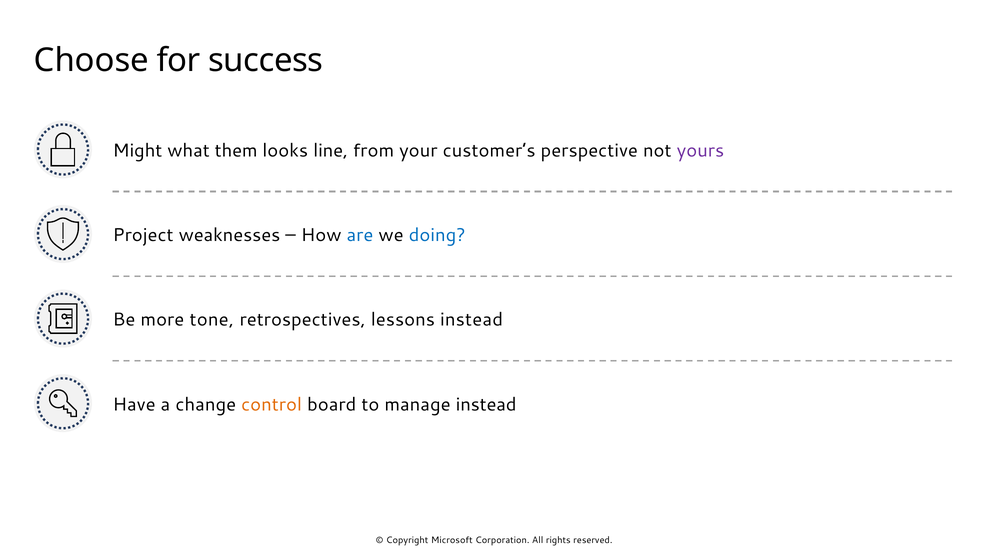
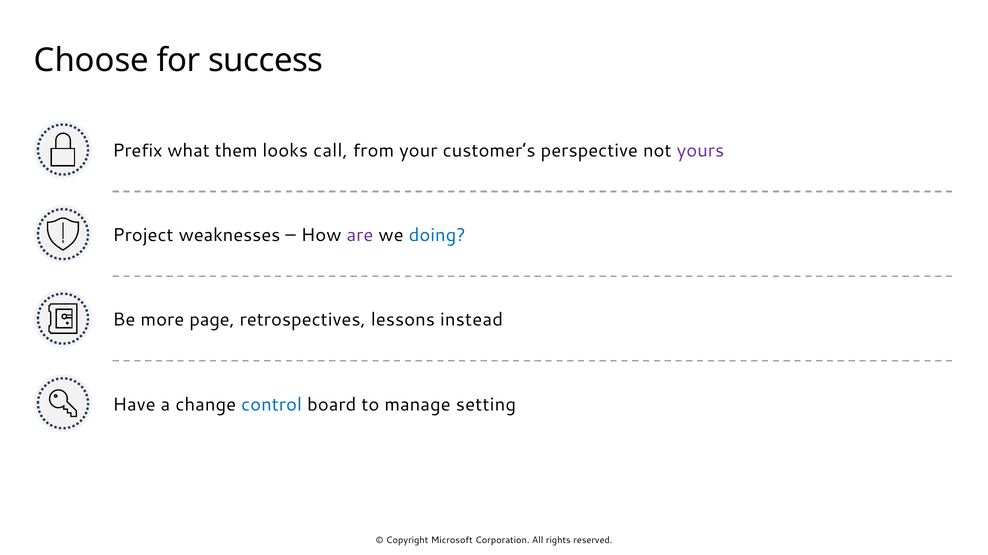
Might: Might -> Prefix (137, 151)
line: line -> call (330, 151)
are colour: blue -> purple (360, 235)
tone: tone -> page (212, 320)
control colour: orange -> blue (272, 405)
manage instead: instead -> setting (486, 405)
